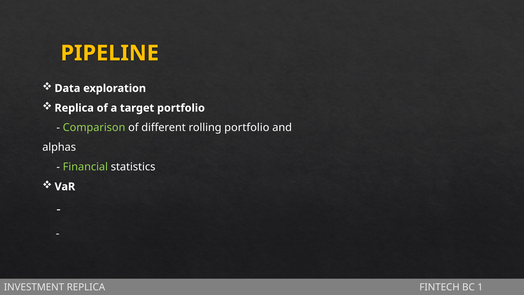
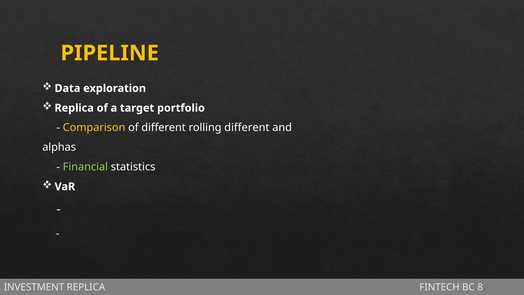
Comparison colour: light green -> yellow (94, 128)
rolling portfolio: portfolio -> different (247, 128)
1: 1 -> 8 (480, 287)
